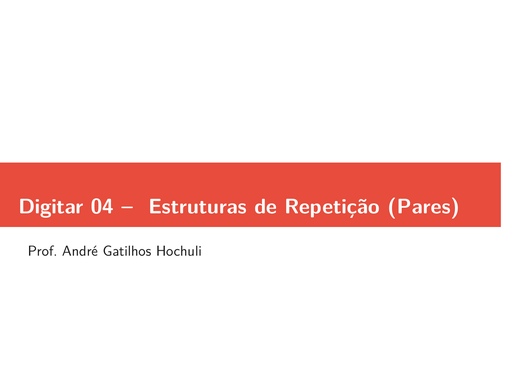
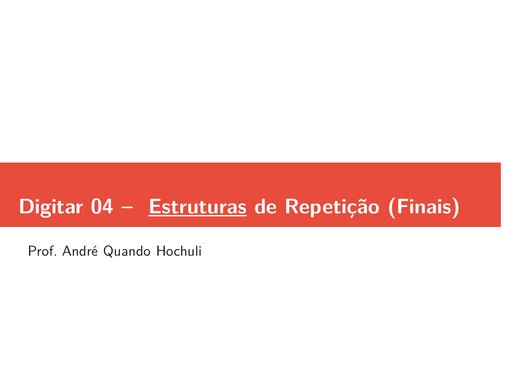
Estruturas underline: none -> present (198, 207)
Pares: Pares -> Finais (424, 207)
Gatilhos: Gatilhos -> Quando (127, 251)
